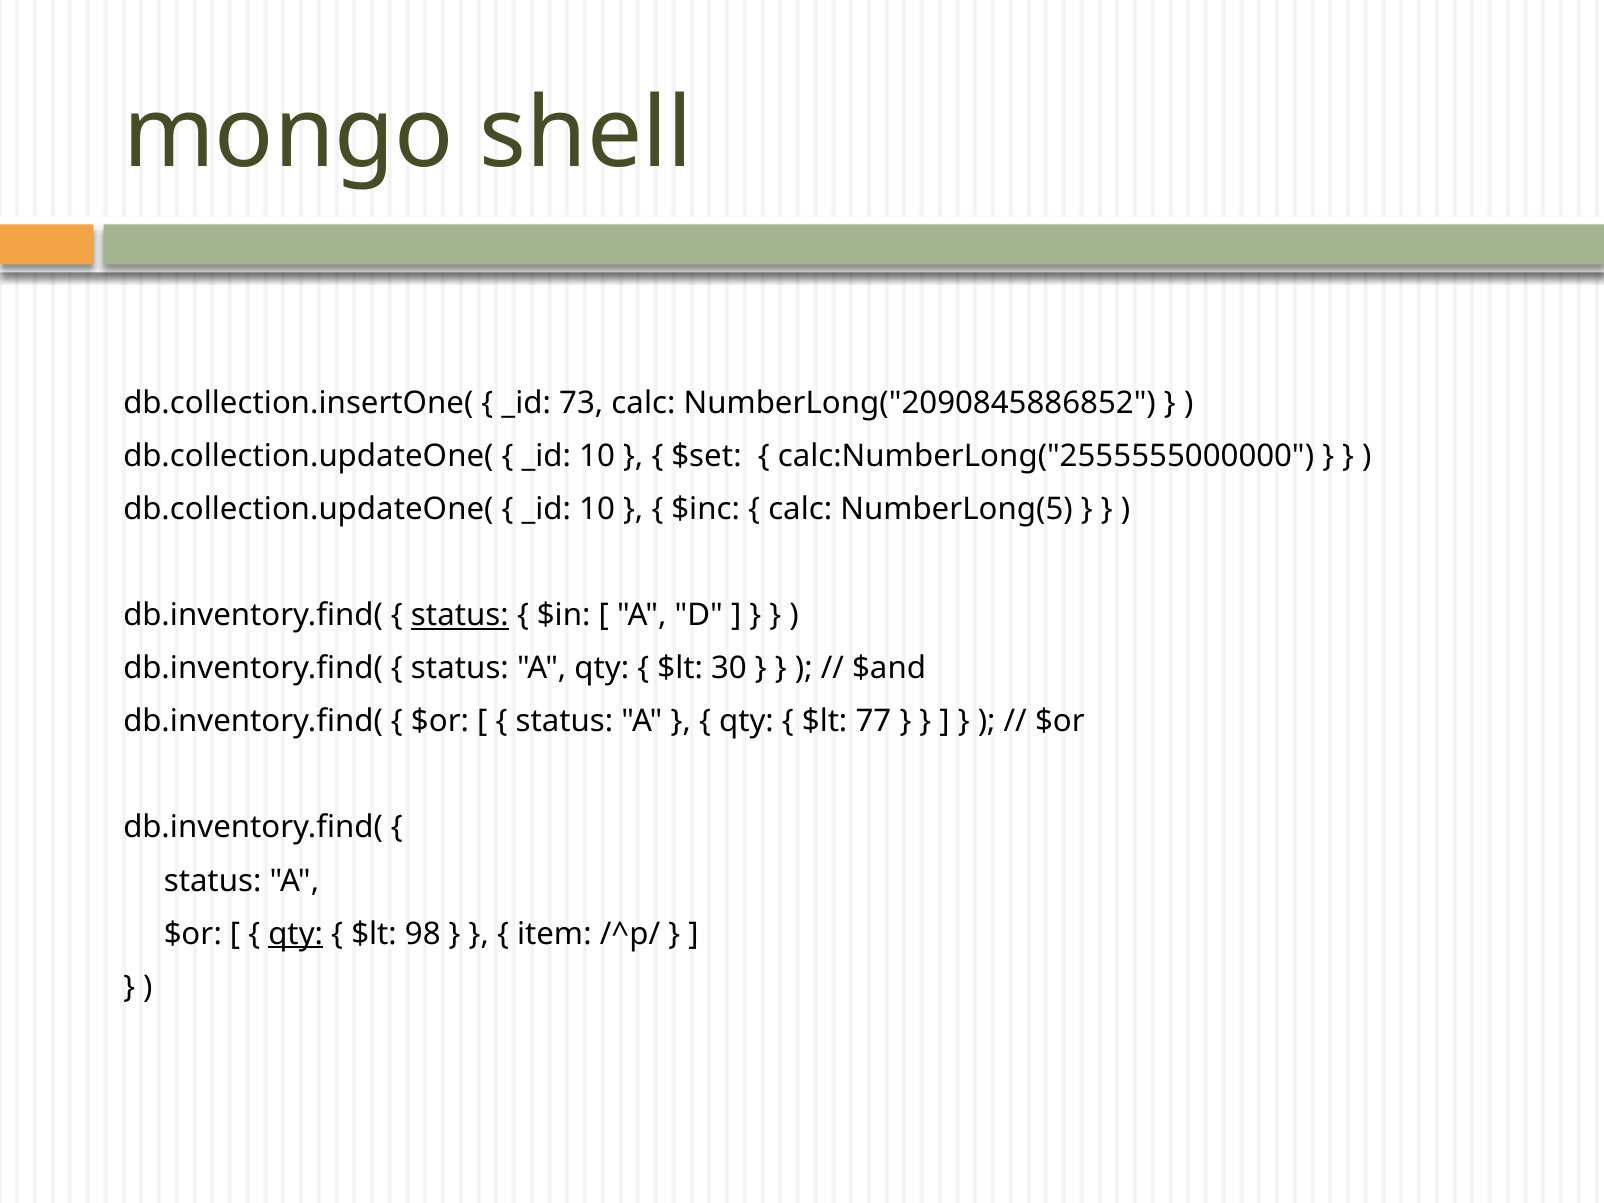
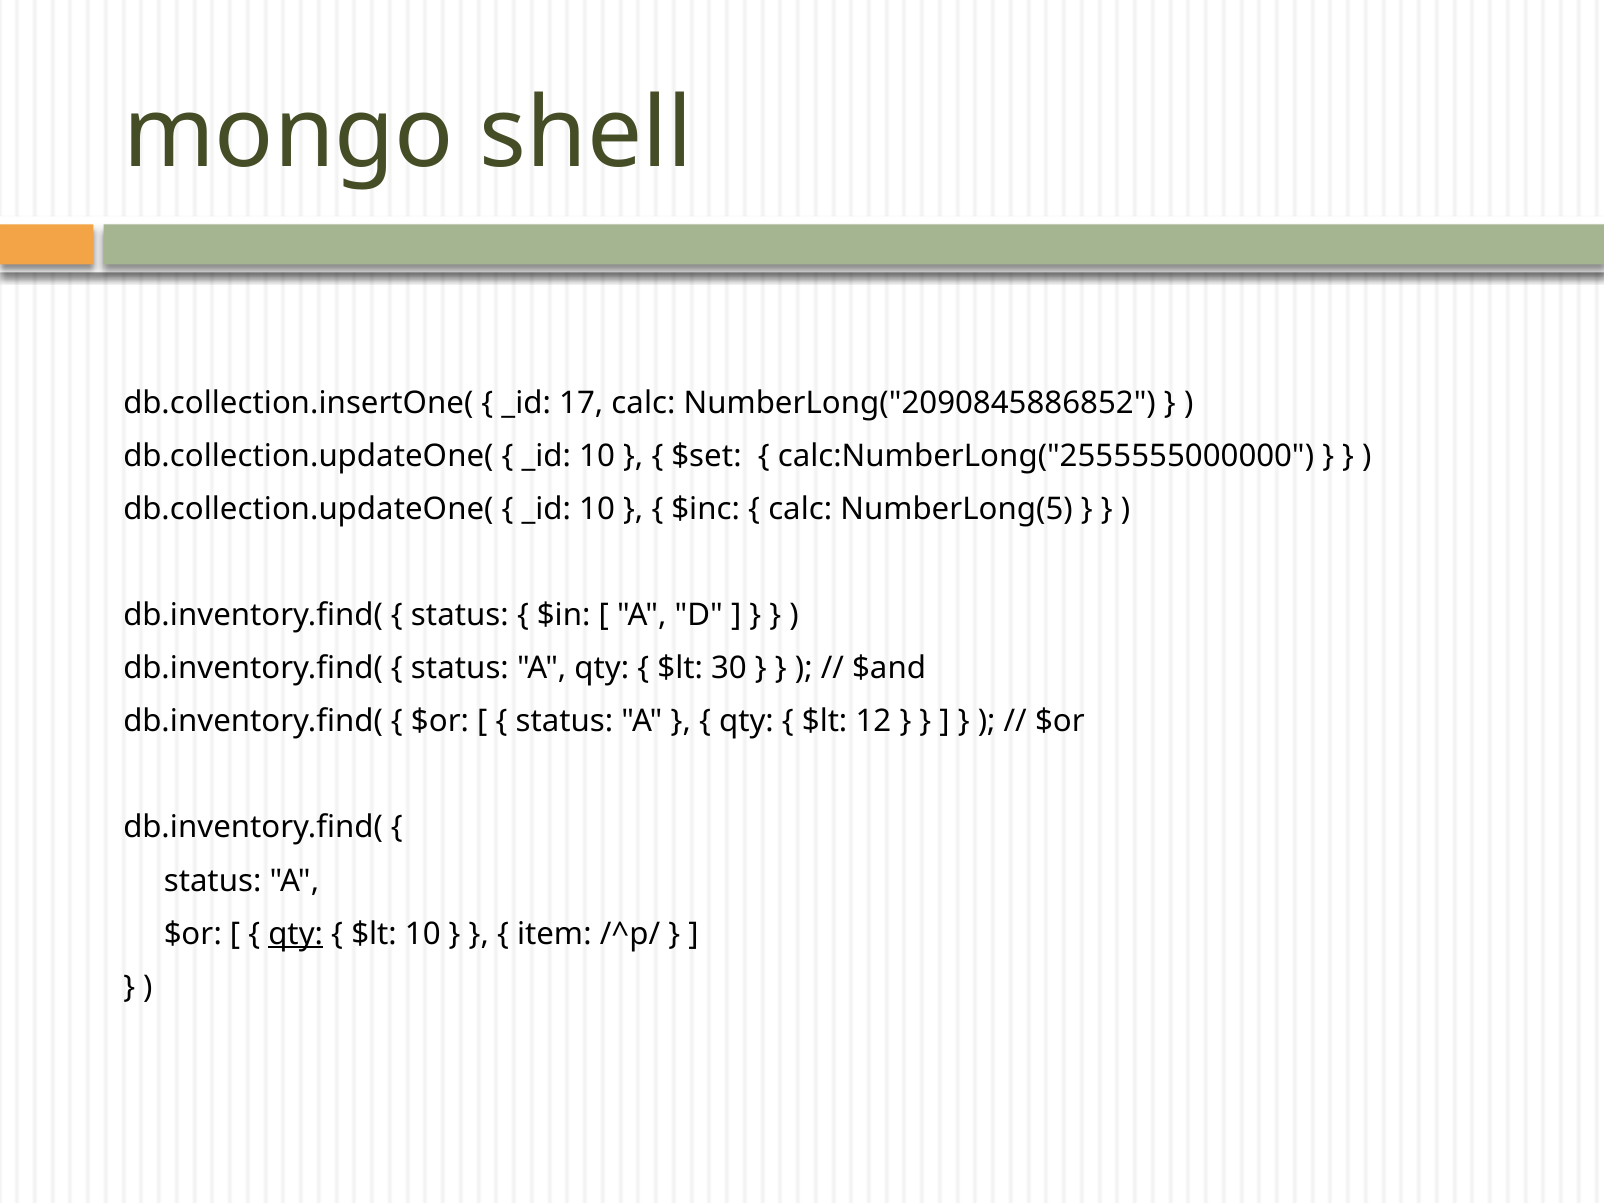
73: 73 -> 17 (581, 403)
status underline: present -> none (460, 615)
77: 77 -> 12 (873, 721)
$lt 98: 98 -> 10 (423, 934)
